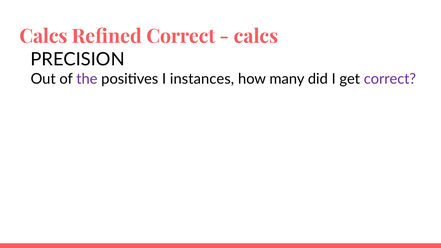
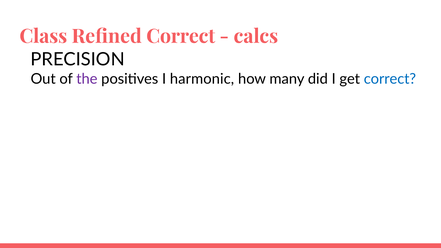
Calcs: Calcs -> Class (43, 36)
instances: instances -> harmonic (202, 79)
correct colour: purple -> blue (390, 79)
